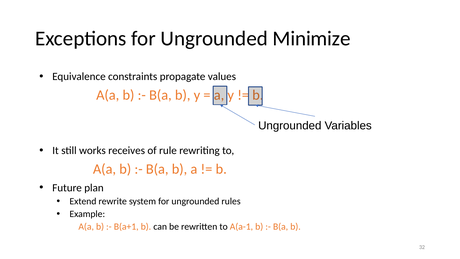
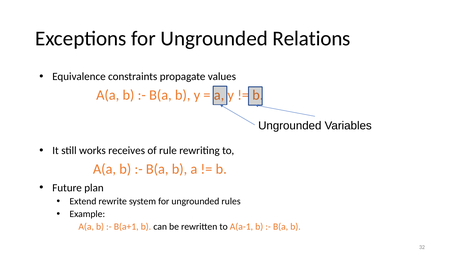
Minimize: Minimize -> Relations (312, 39)
